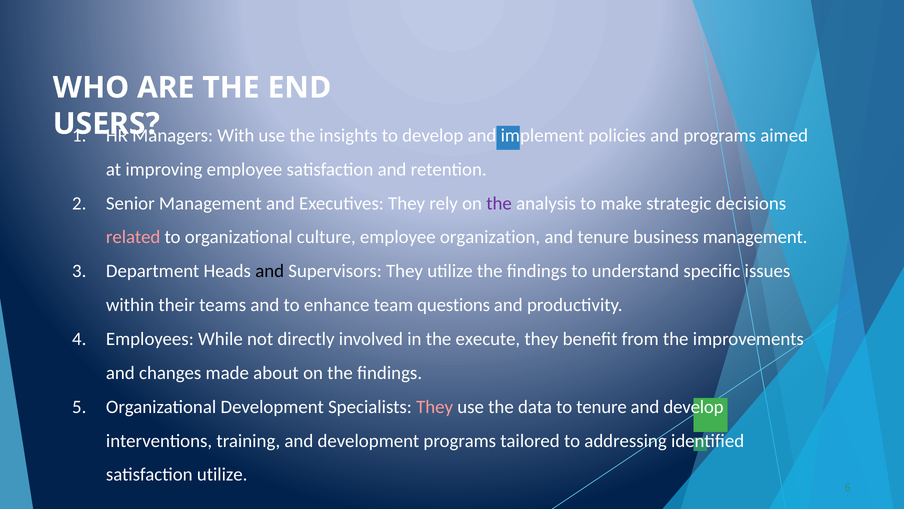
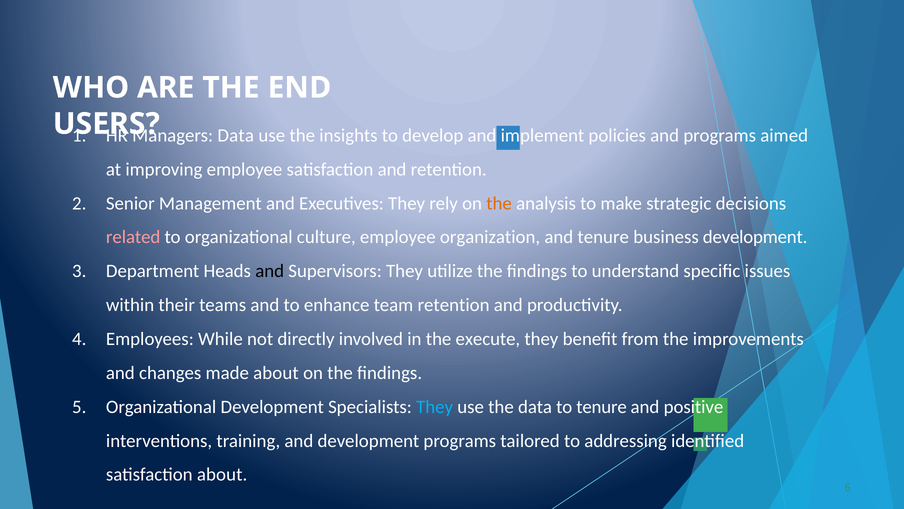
Managers With: With -> Data (236, 135)
the colour: purple -> orange (499, 203)
business management: management -> development (755, 237)
team questions: questions -> retention (454, 305)
They colour: pink -> light blue (435, 406)
and develop: develop -> positive (693, 406)
satisfaction utilize: utilize -> about (222, 474)
